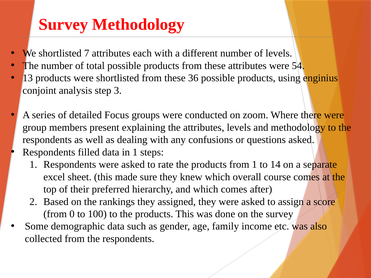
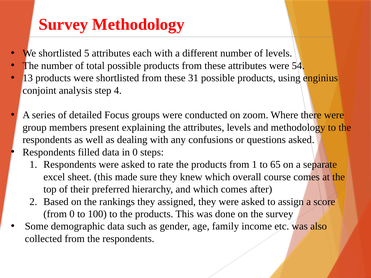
7: 7 -> 5 (87, 53)
36: 36 -> 31 (193, 78)
3: 3 -> 4 (118, 90)
in 1: 1 -> 0 (135, 152)
14: 14 -> 65 (275, 165)
